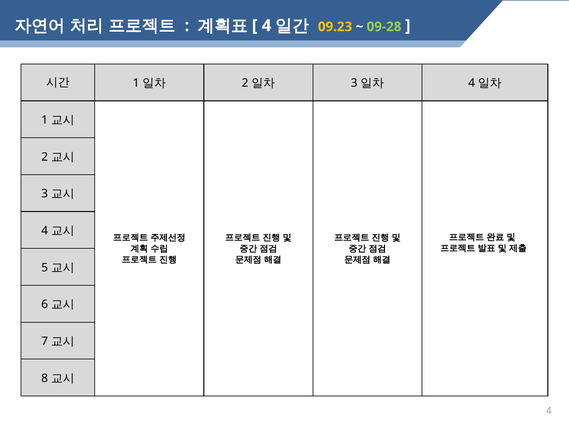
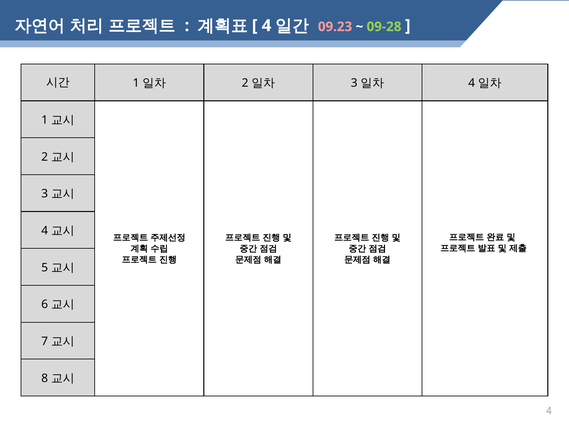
09.23 colour: yellow -> pink (335, 27)
